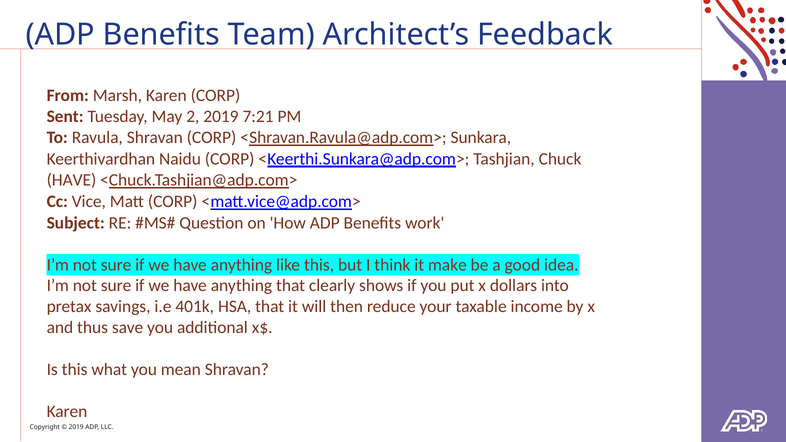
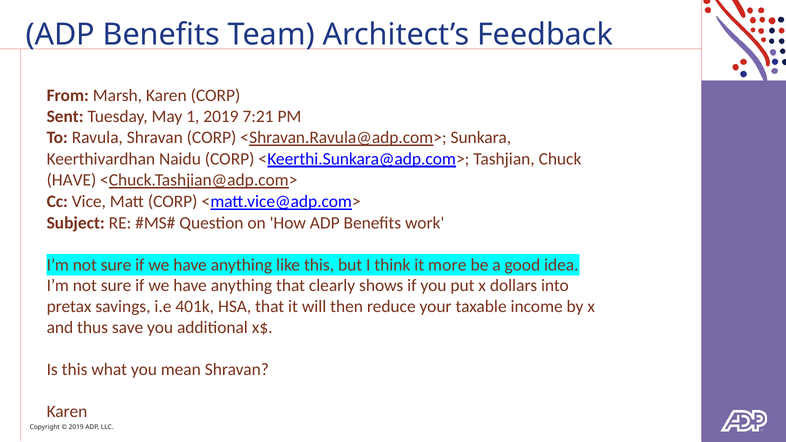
2: 2 -> 1 (193, 117)
make: make -> more (447, 265)
